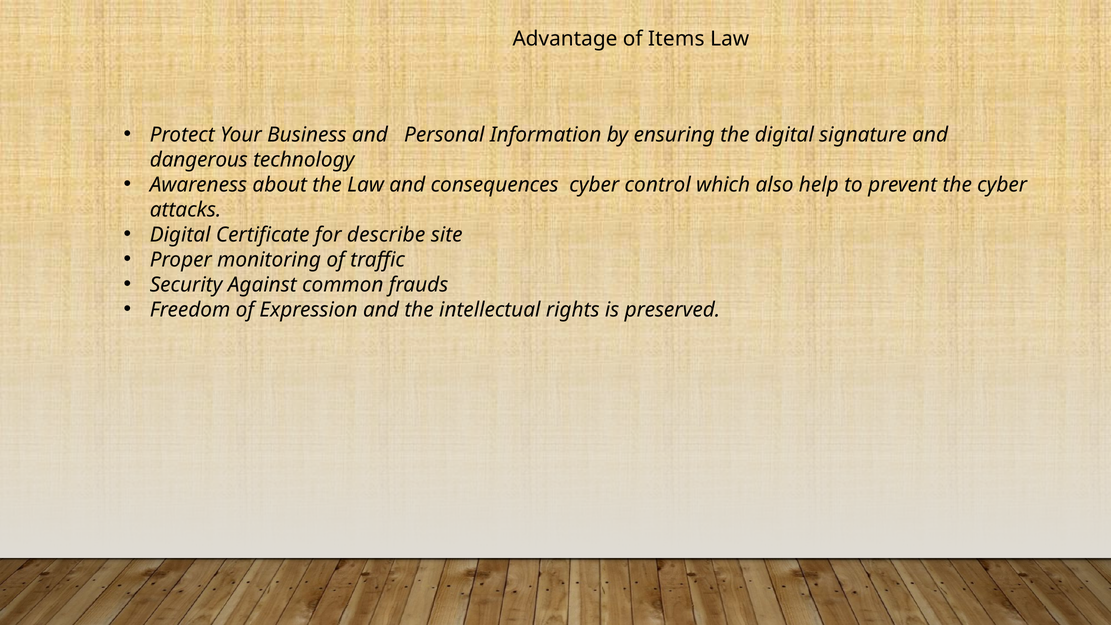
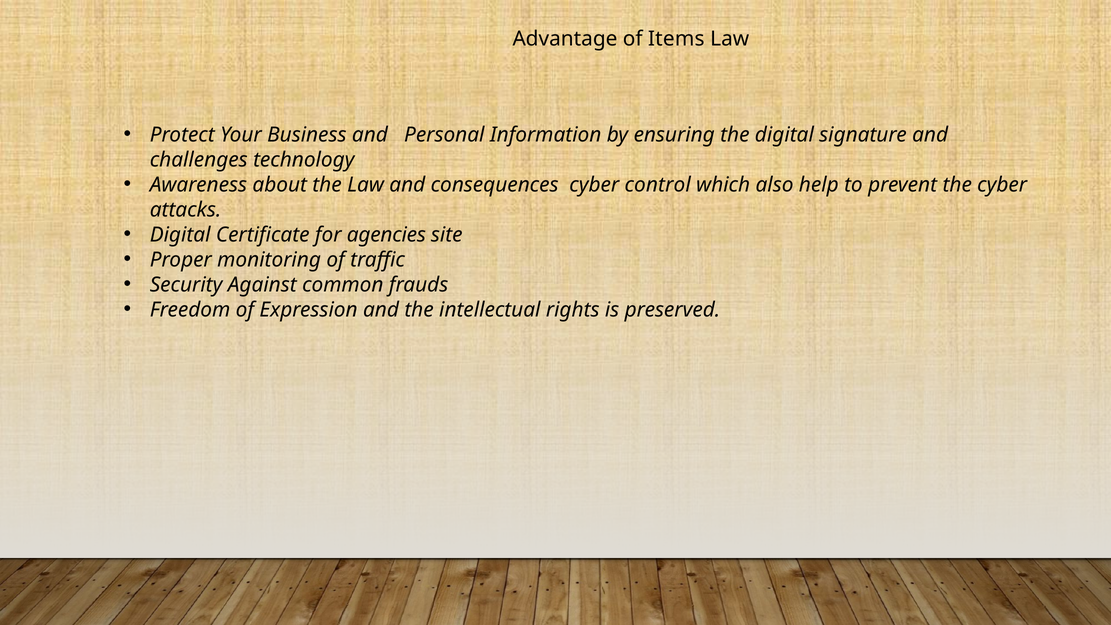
dangerous: dangerous -> challenges (199, 160)
describe: describe -> agencies (386, 235)
